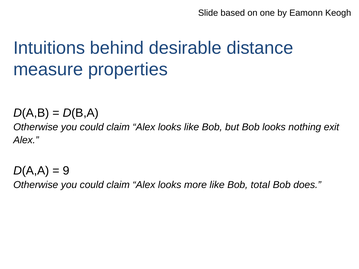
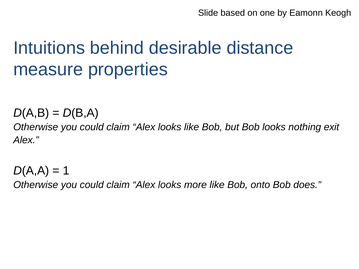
9: 9 -> 1 (66, 171)
total: total -> onto (260, 185)
